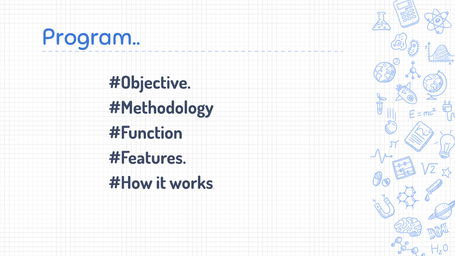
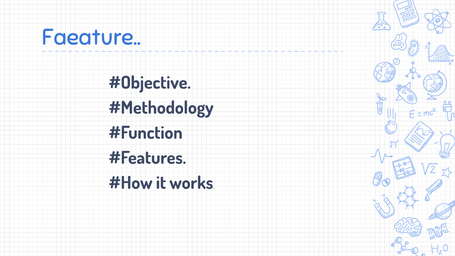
Program: Program -> Faeature (91, 37)
